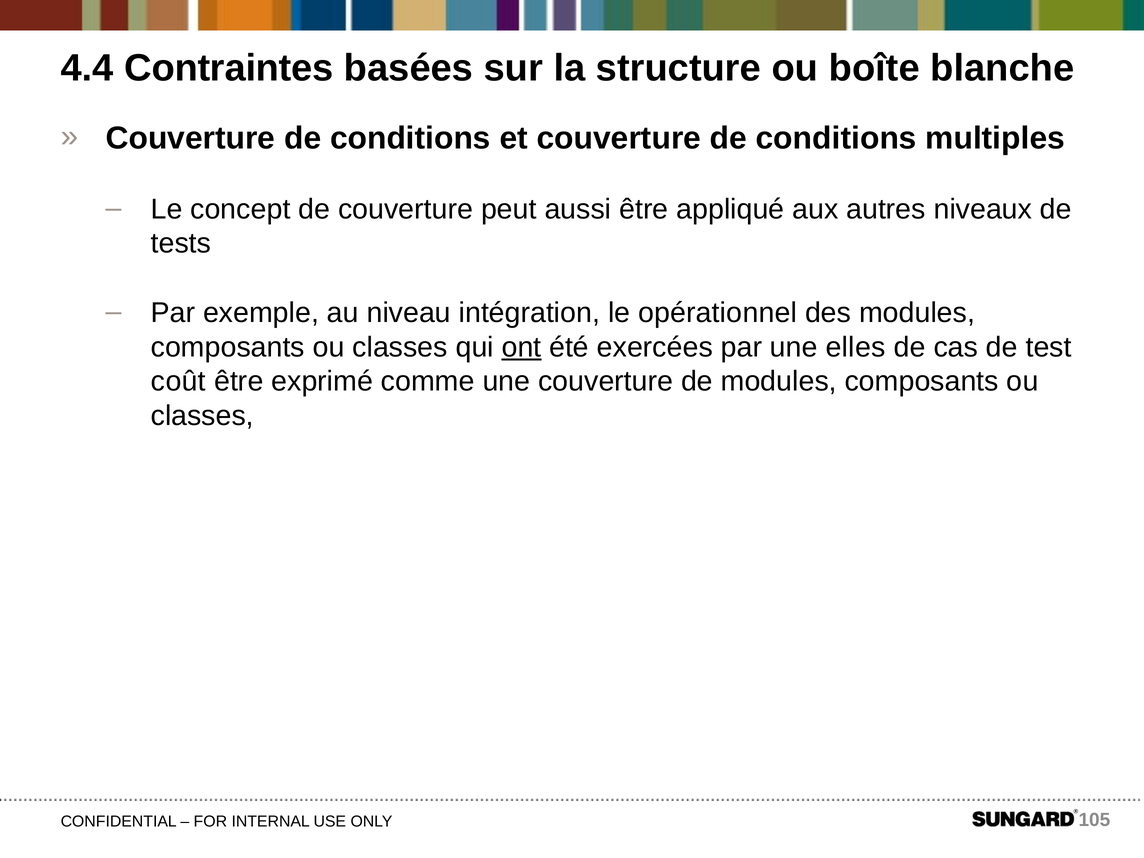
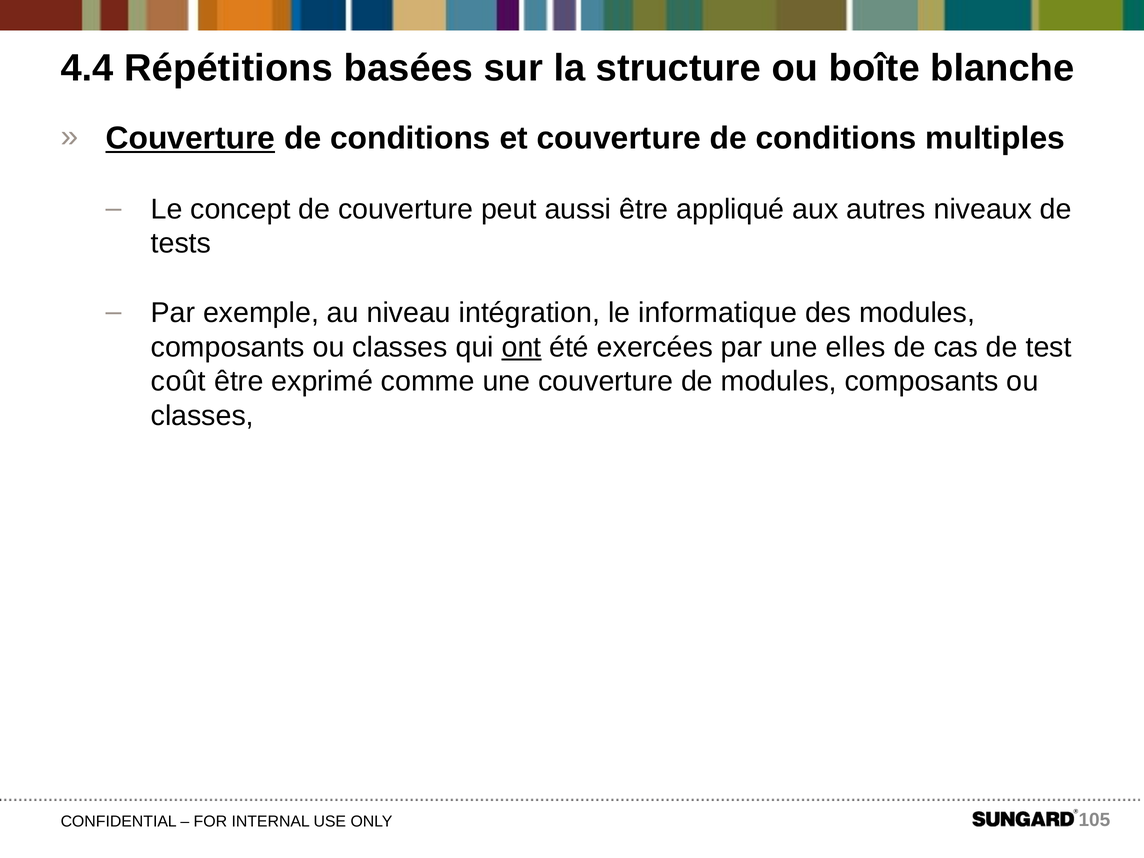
Contraintes: Contraintes -> Répétitions (229, 68)
Couverture underline: none -> present (190, 138)
opérationnel: opérationnel -> informatique (718, 313)
